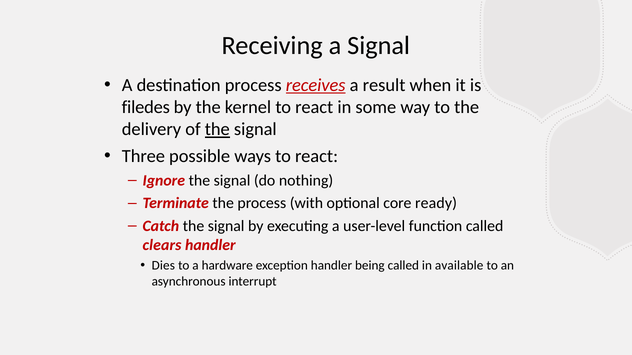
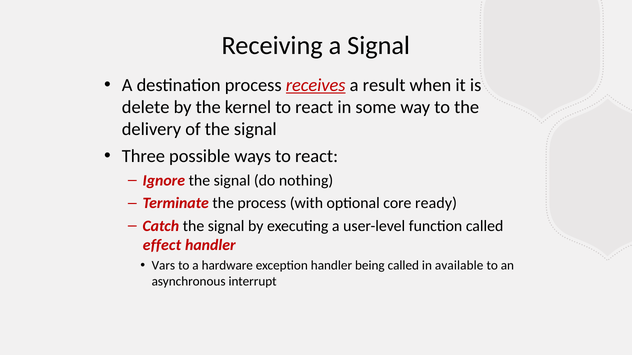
filedes: filedes -> delete (146, 107)
the underline: present -> none (217, 130)
clears: clears -> effect (162, 245)
Dies: Dies -> Vars (163, 266)
